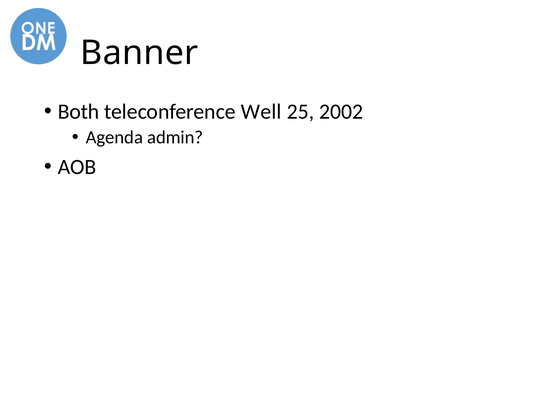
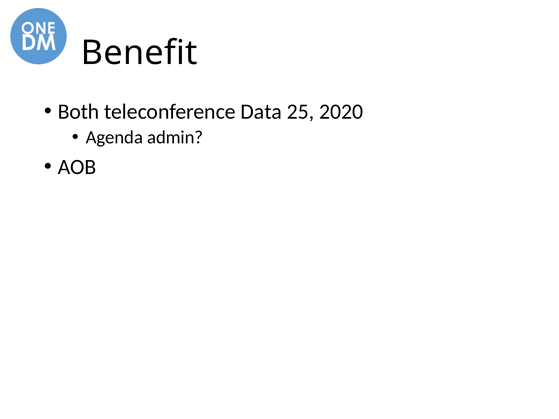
Banner: Banner -> Benefit (139, 53)
Well: Well -> Data (261, 112)
2002: 2002 -> 2020 (341, 112)
